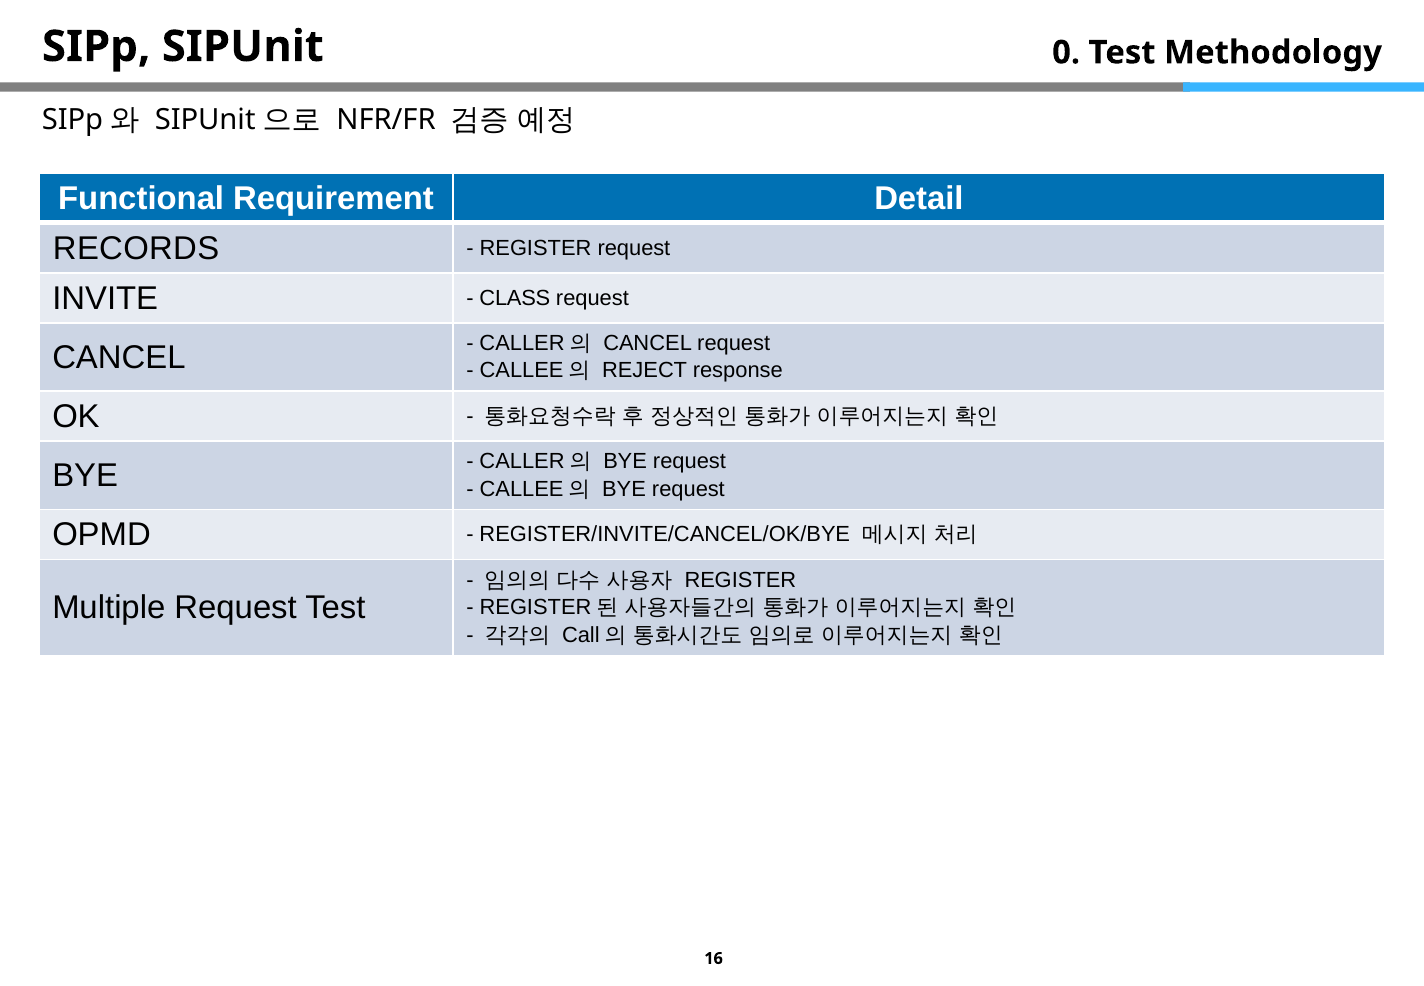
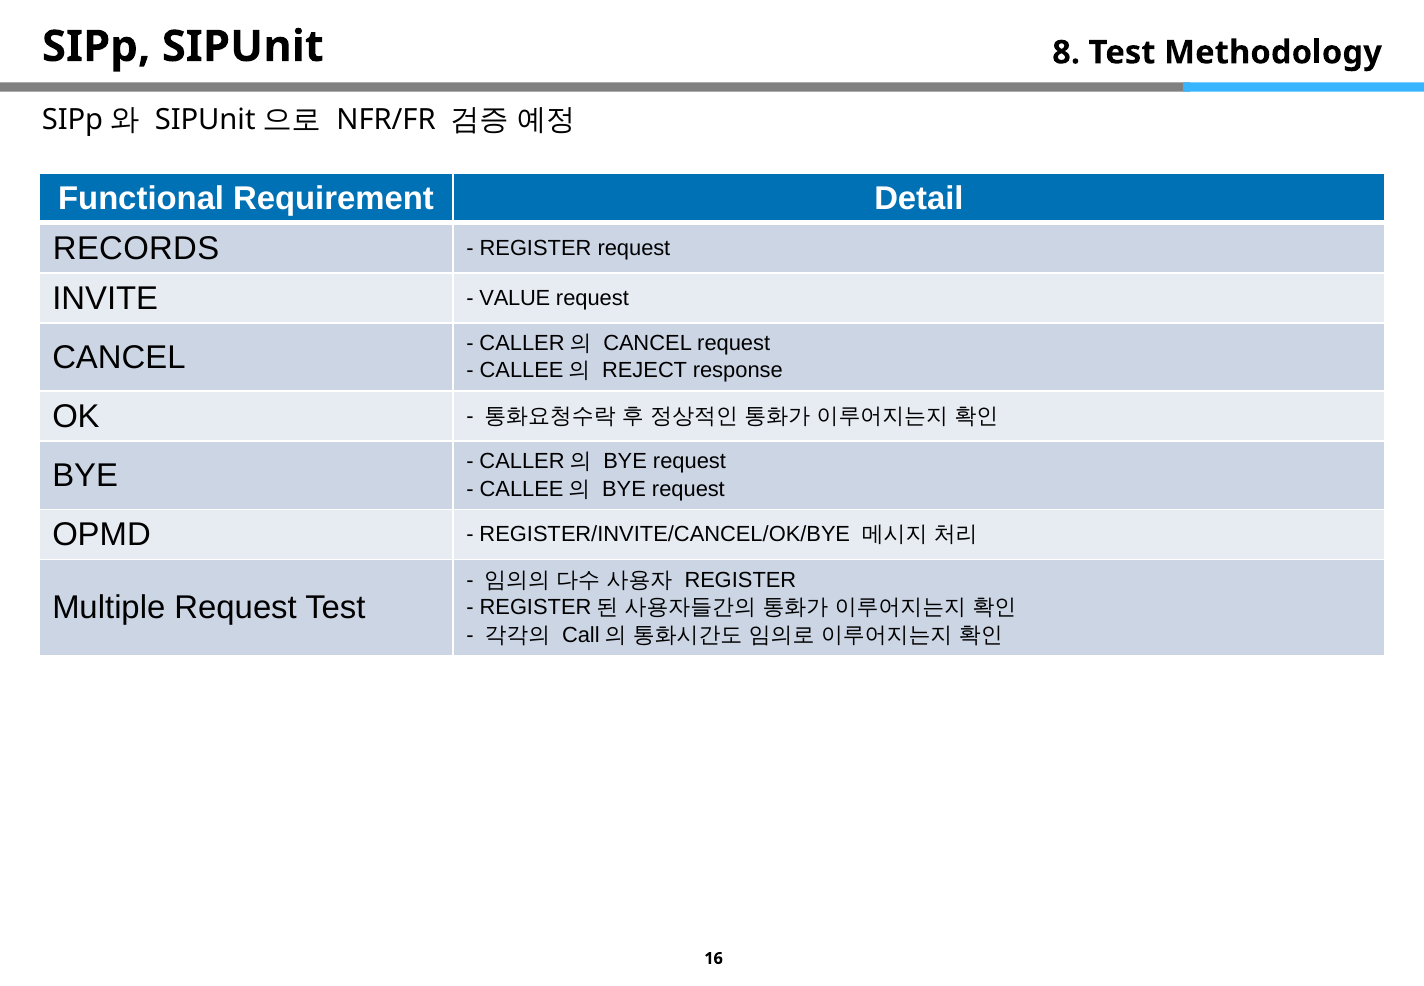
0: 0 -> 8 (1066, 53)
CLASS: CLASS -> VALUE (515, 298)
